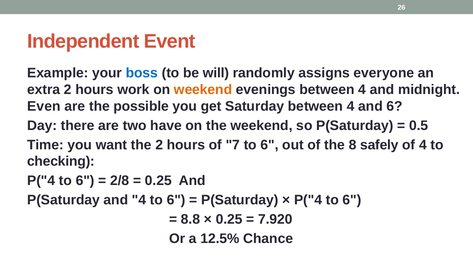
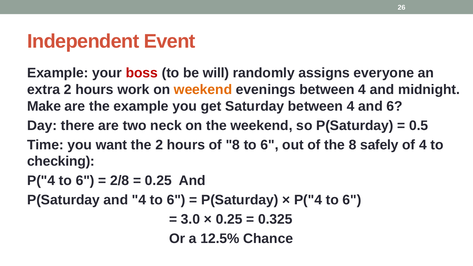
boss colour: blue -> red (142, 73)
Even: Even -> Make (44, 106)
the possible: possible -> example (141, 106)
have: have -> neck (166, 126)
of 7: 7 -> 8 (233, 145)
8.8: 8.8 -> 3.0 (191, 219)
7.920: 7.920 -> 0.325 (275, 219)
